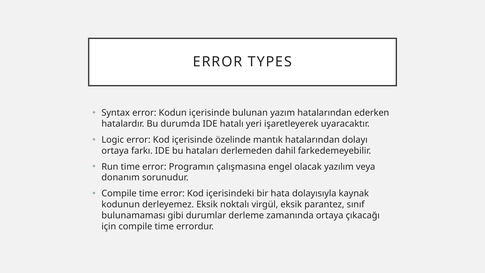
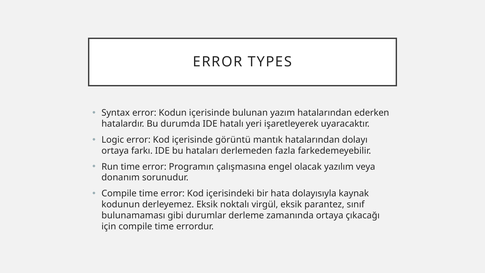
özelinde: özelinde -> görüntü (233, 140)
dahil: dahil -> fazla (285, 151)
